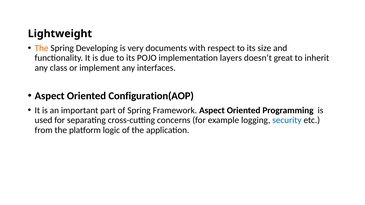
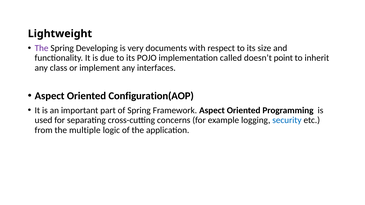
The colour: orange -> purple (42, 48)
layers: layers -> called (231, 58)
great: great -> point (283, 58)
platform: platform -> multiple (85, 130)
